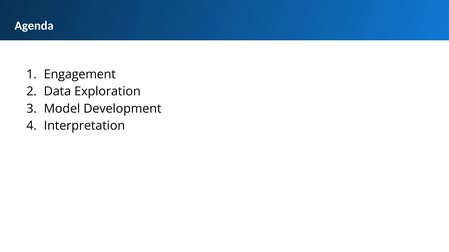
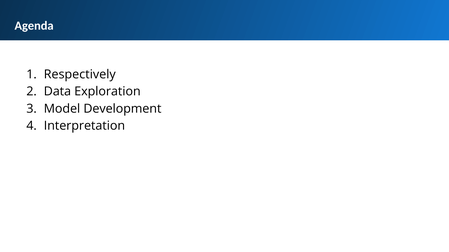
Engagement: Engagement -> Respectively (80, 75)
